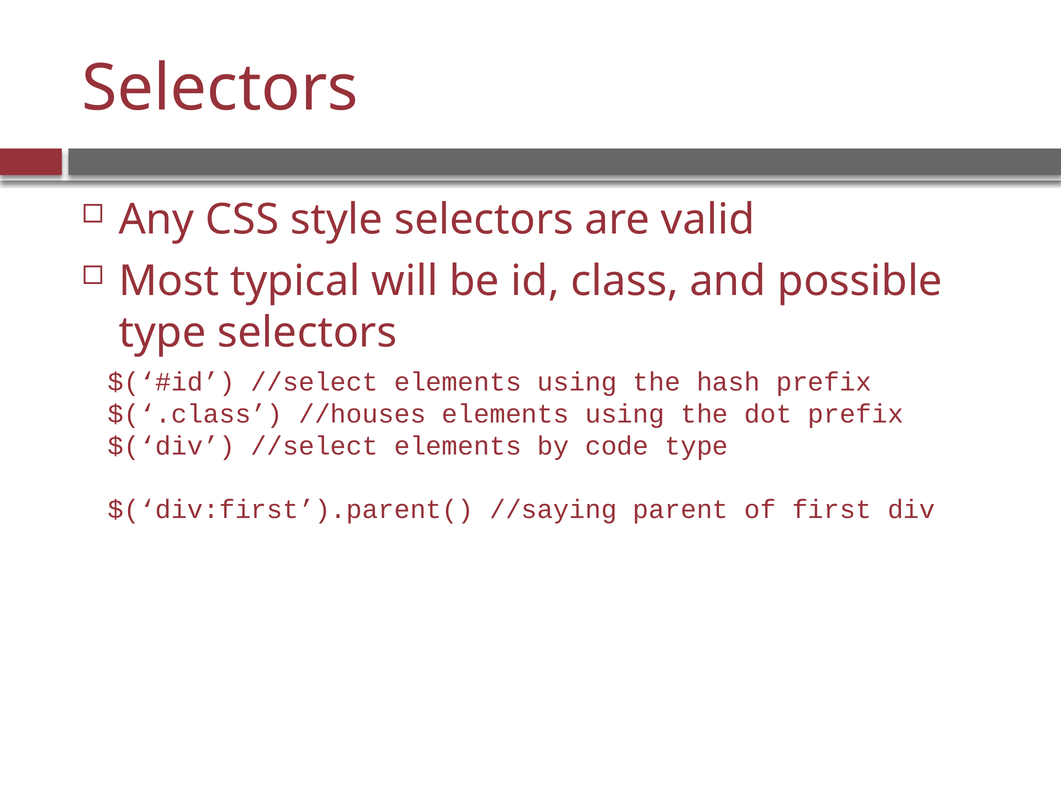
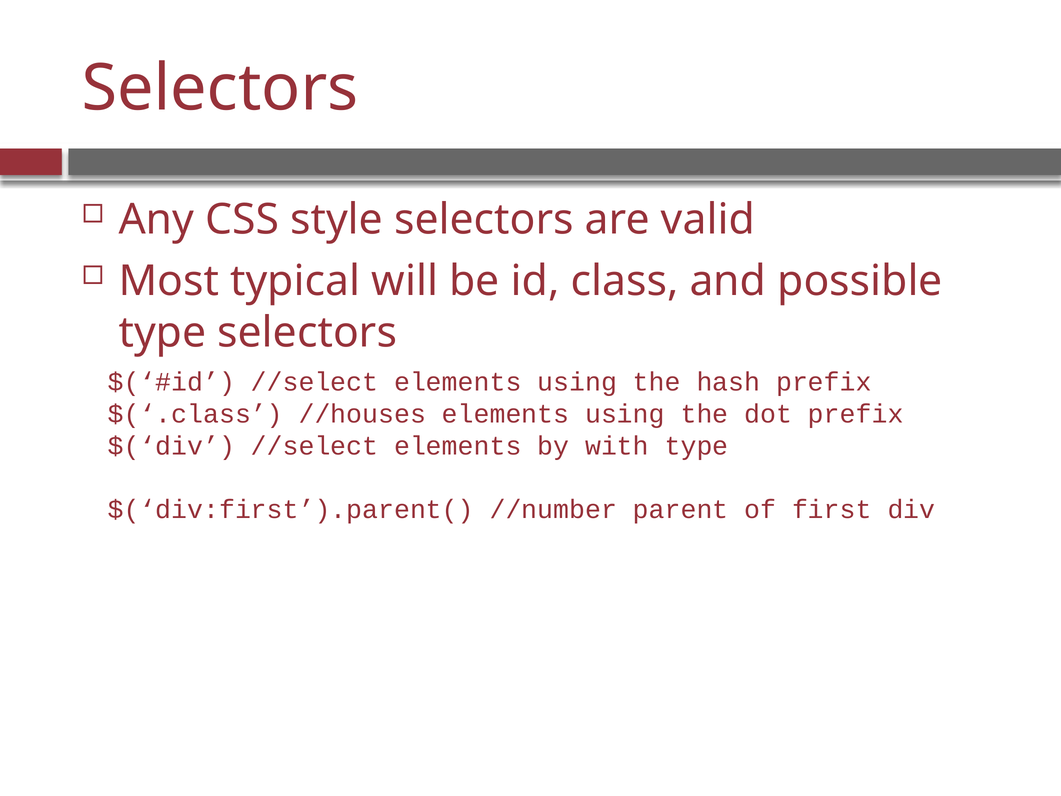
code: code -> with (617, 446)
//saying: //saying -> //number (553, 509)
